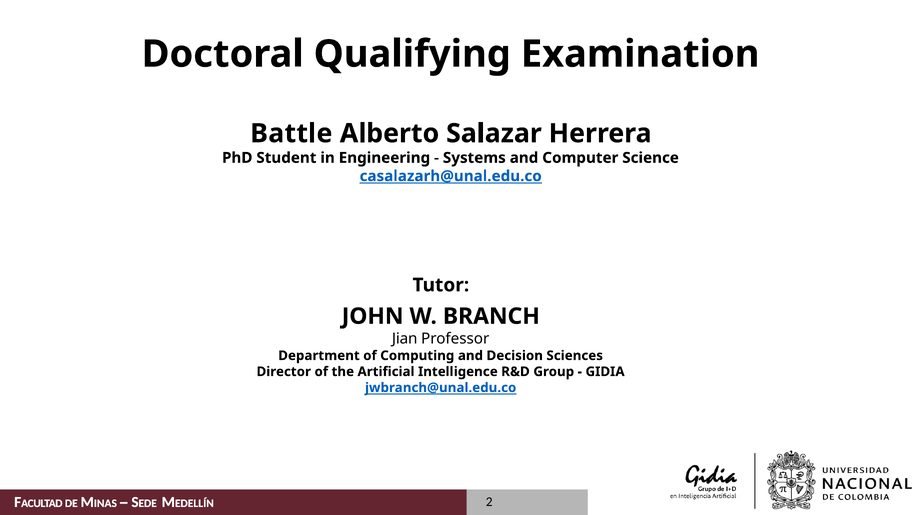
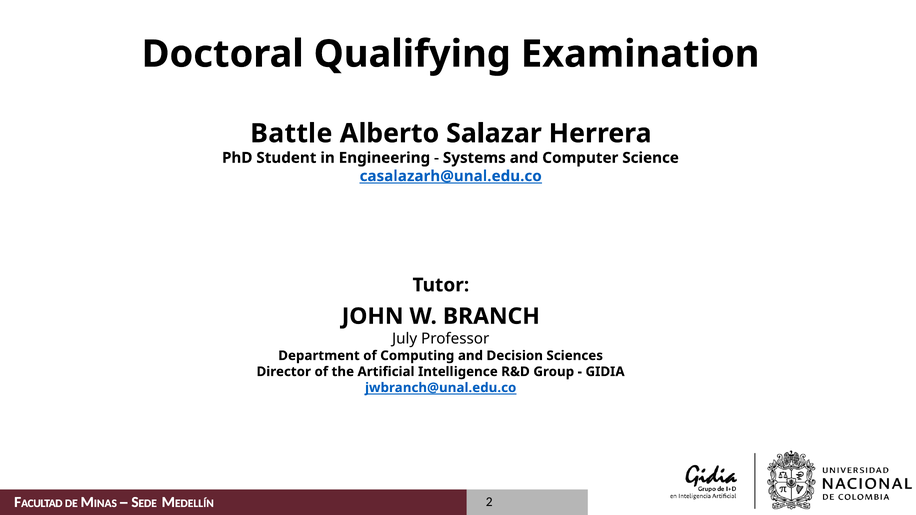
Jian: Jian -> July (405, 339)
